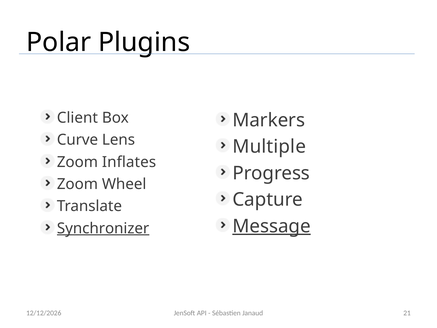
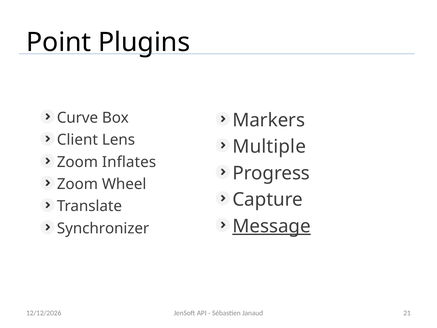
Polar: Polar -> Point (59, 42)
Client: Client -> Curve (77, 118)
Curve: Curve -> Client (77, 140)
Synchronizer underline: present -> none (103, 228)
